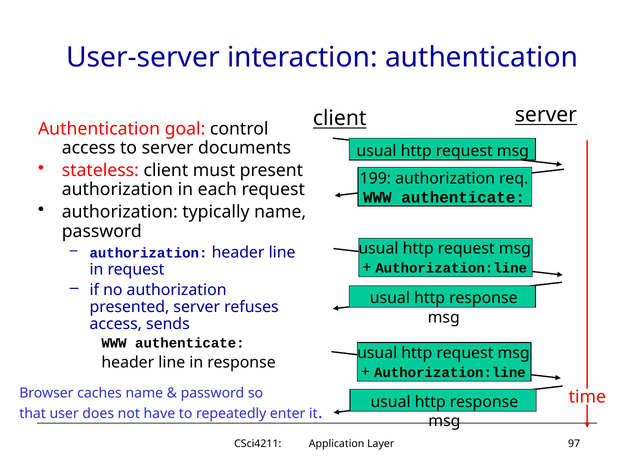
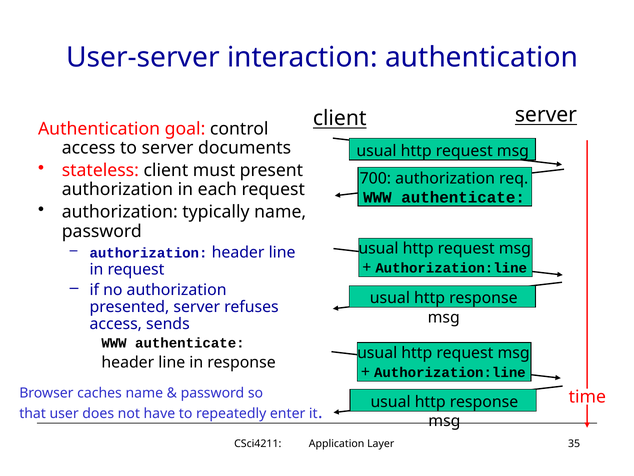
199: 199 -> 700 (375, 178)
97: 97 -> 35 (574, 443)
